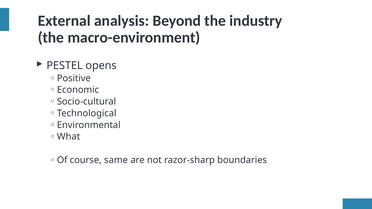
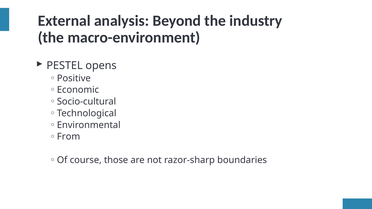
What: What -> From (69, 137)
same: same -> those (116, 160)
